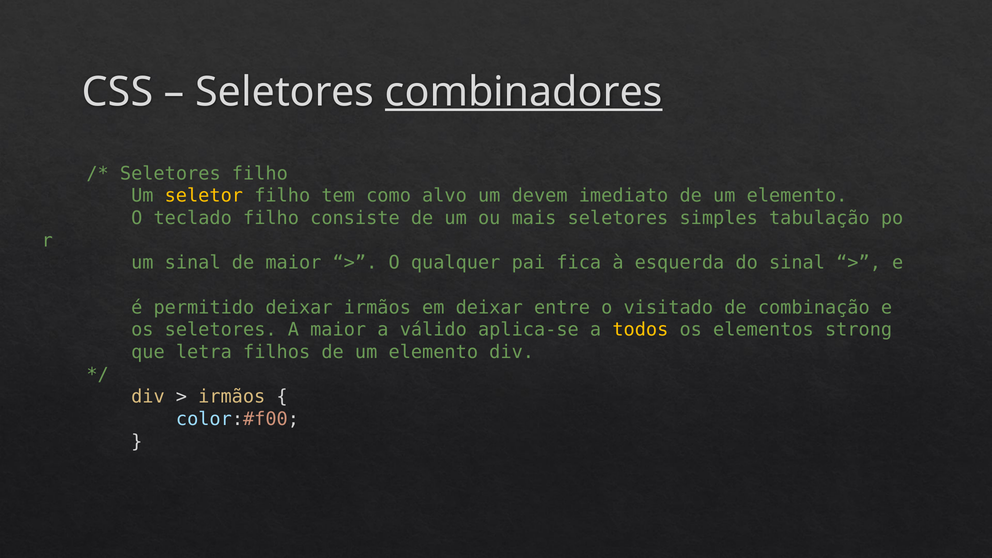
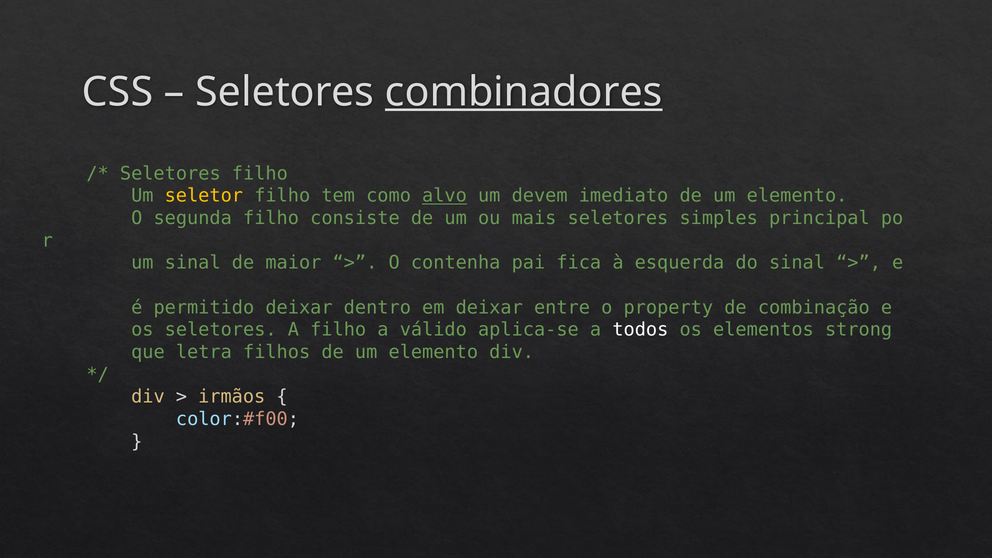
alvo underline: none -> present (444, 196)
teclado: teclado -> segunda (193, 218)
tabulação: tabulação -> principal (819, 218)
qualquer: qualquer -> contenha (456, 263)
deixar irmãos: irmãos -> dentro (377, 307)
visitado: visitado -> property (668, 307)
A maior: maior -> filho (338, 330)
todos colour: yellow -> white (640, 330)
